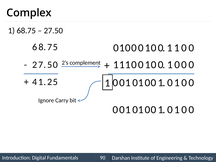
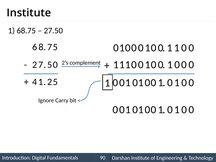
Complex: Complex -> Institute (29, 13)
